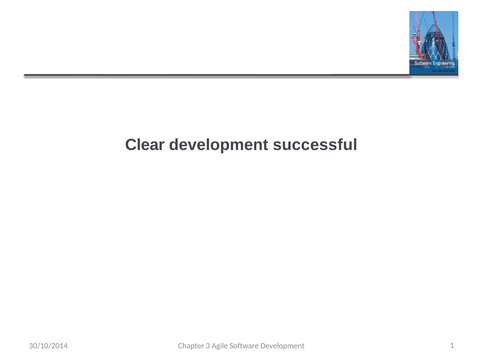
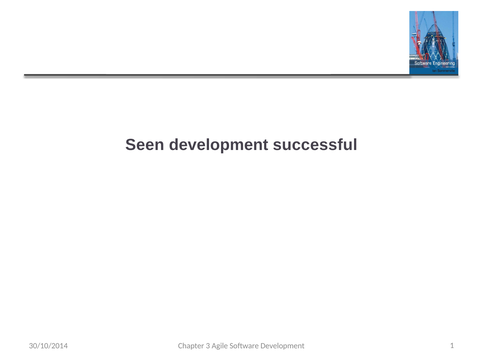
Clear: Clear -> Seen (145, 145)
